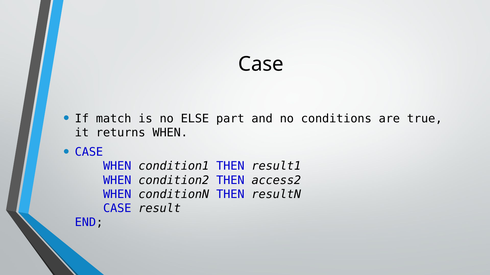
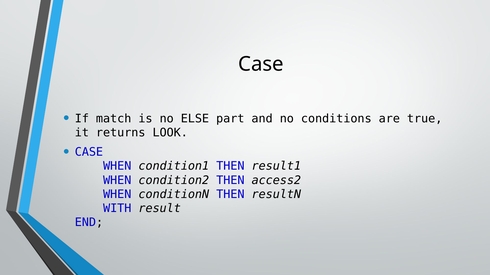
returns WHEN: WHEN -> LOOK (170, 133)
CASE: CASE -> WITH (117, 209)
